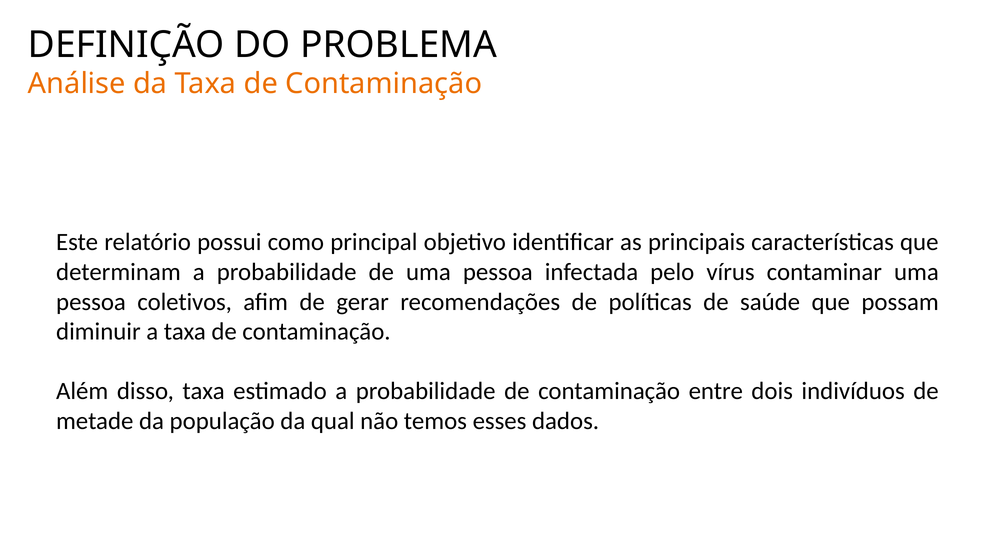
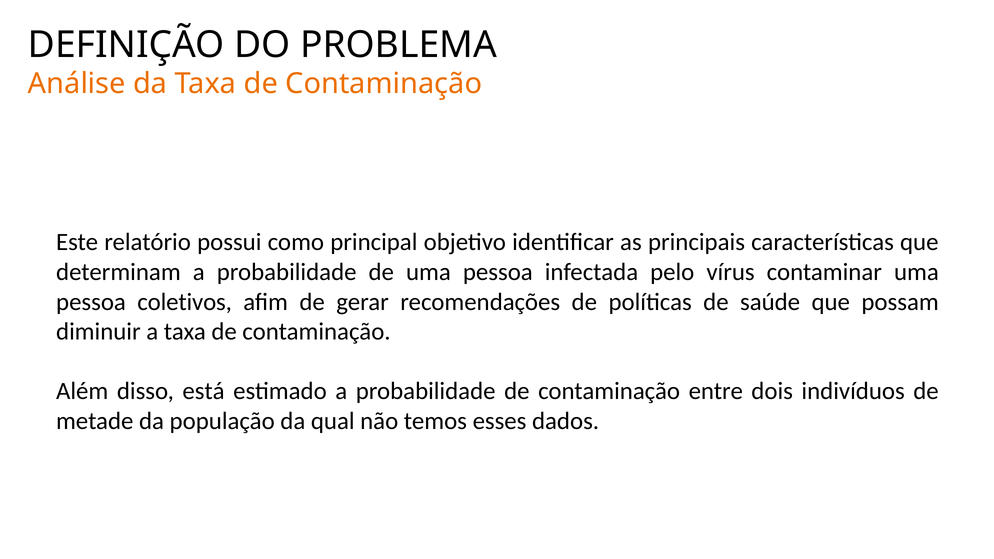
disso taxa: taxa -> está (204, 391)
